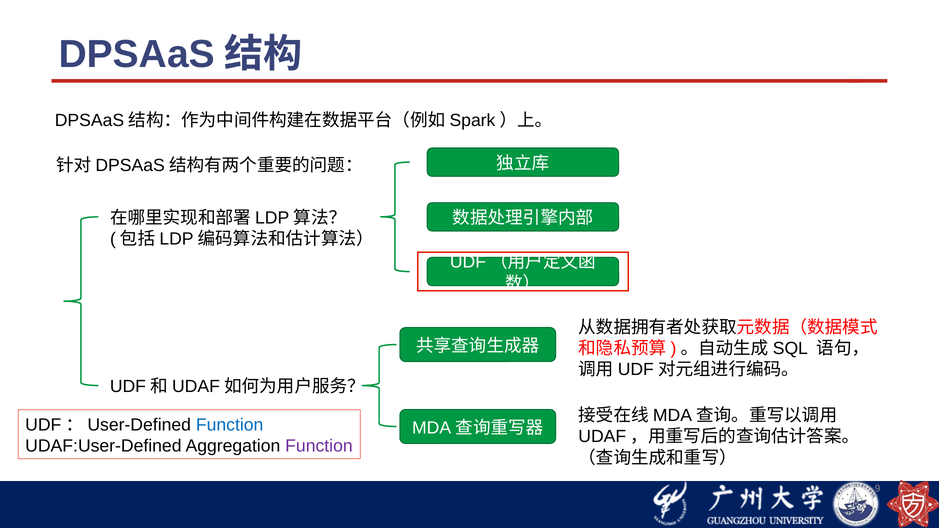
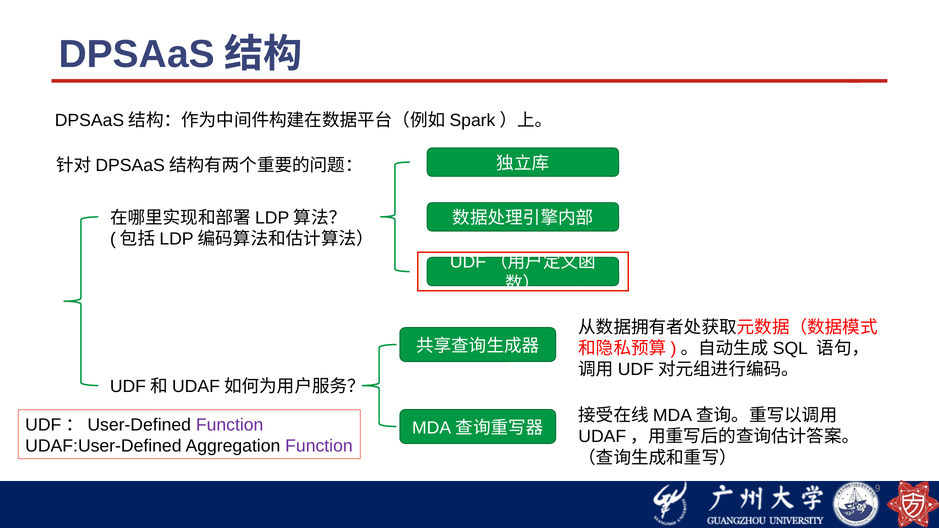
Function colour: blue -> purple (230, 425)
